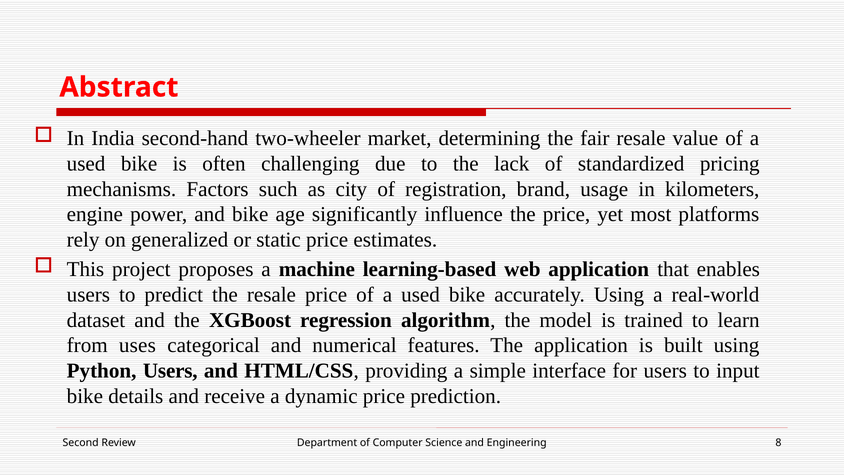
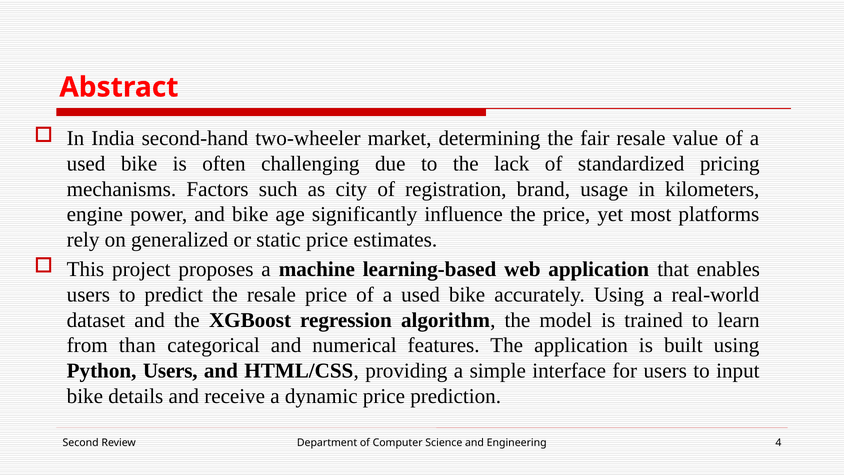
uses: uses -> than (137, 345)
8: 8 -> 4 (778, 443)
